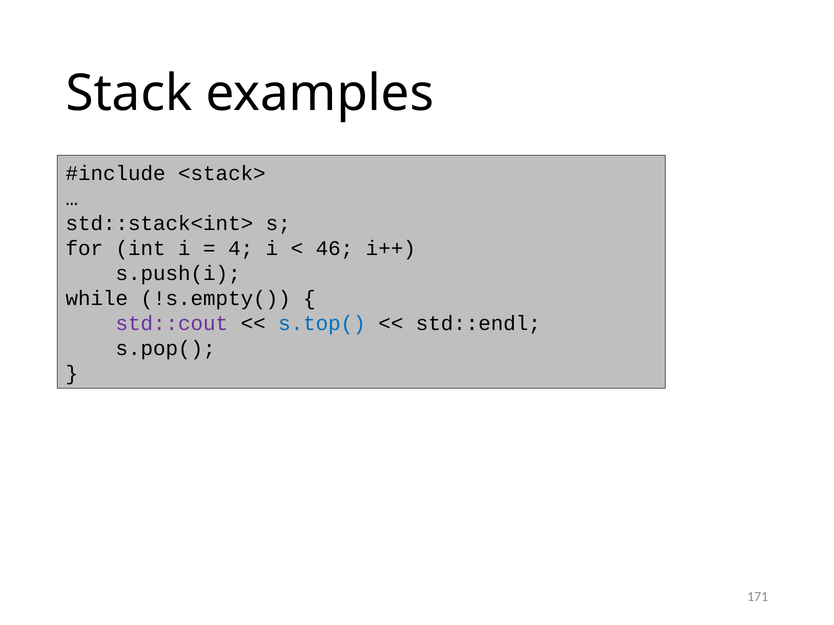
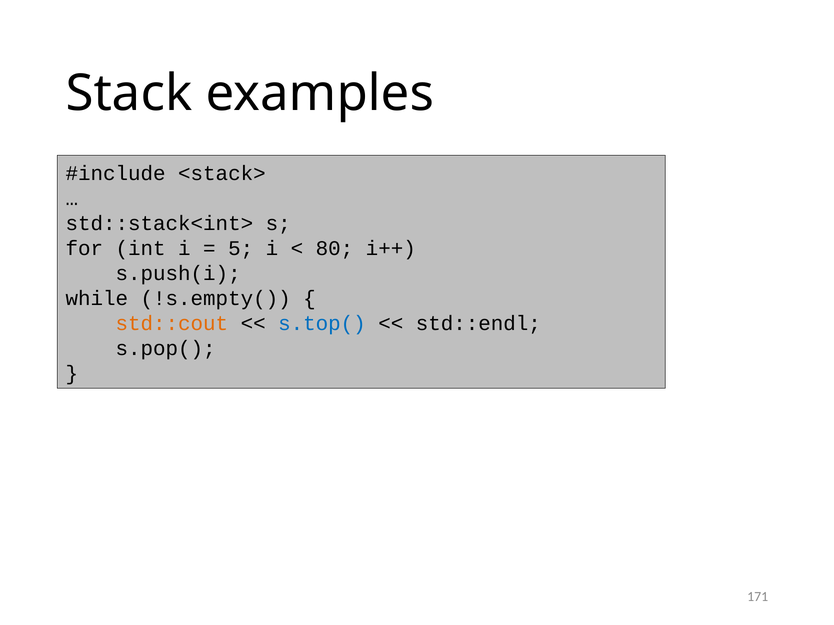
4: 4 -> 5 (241, 249)
46: 46 -> 80 (334, 249)
std::cout colour: purple -> orange (172, 324)
